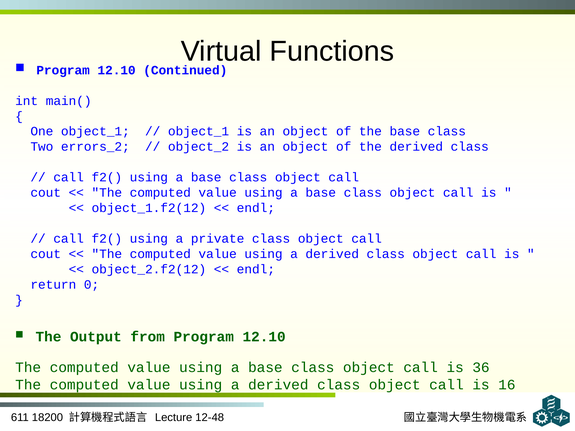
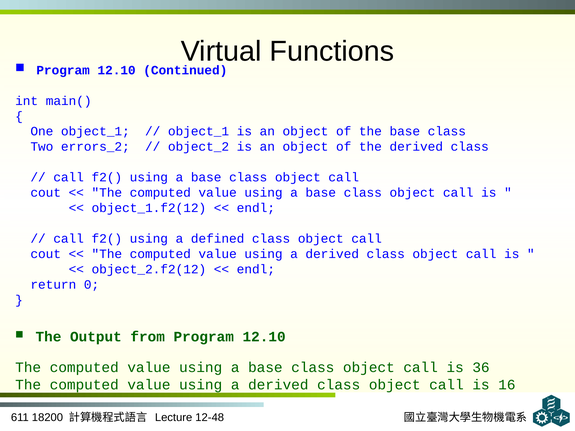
private: private -> defined (218, 239)
